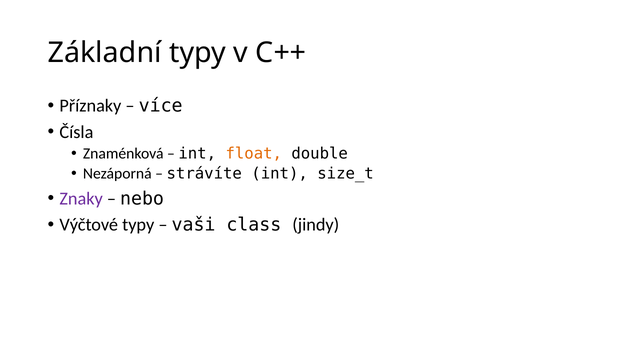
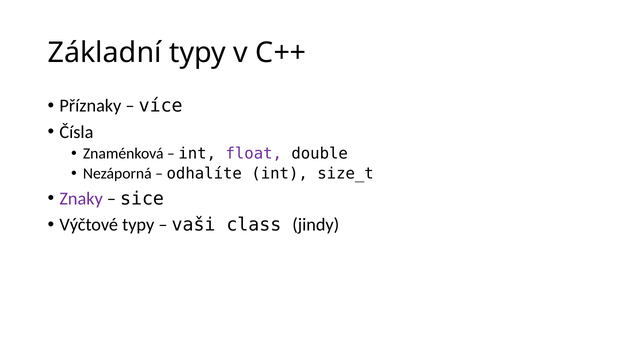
float colour: orange -> purple (254, 154)
strávíte: strávíte -> odhalíte (204, 174)
nebo: nebo -> sice (142, 199)
